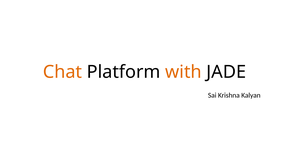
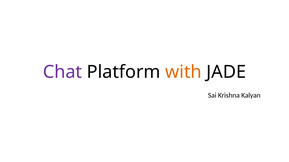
Chat colour: orange -> purple (62, 72)
